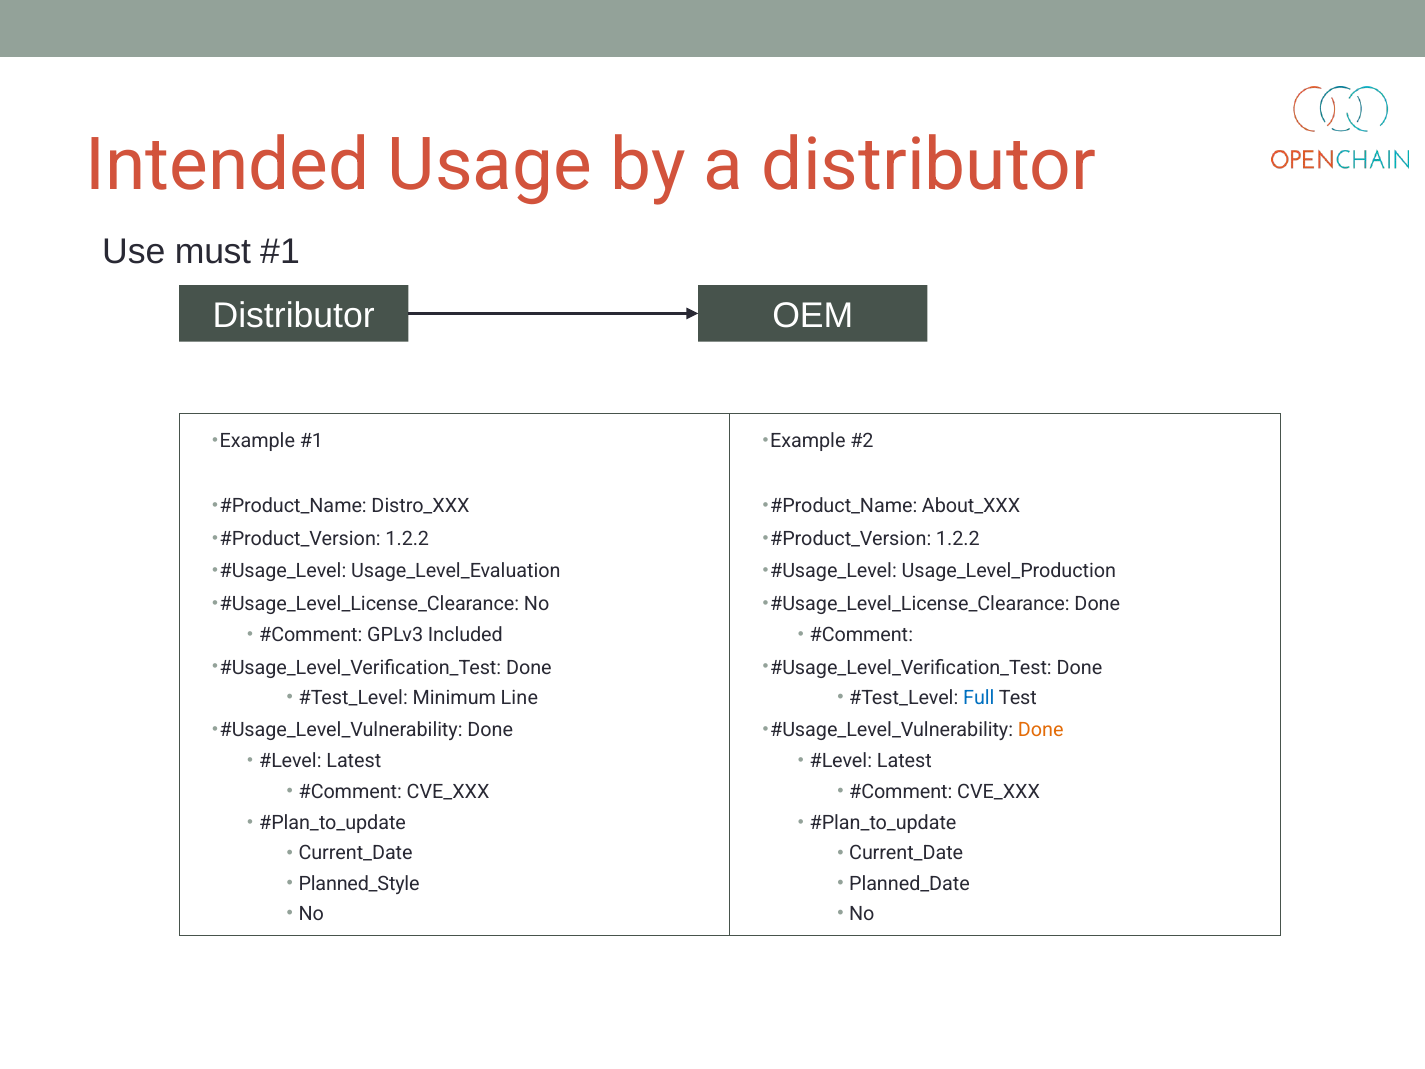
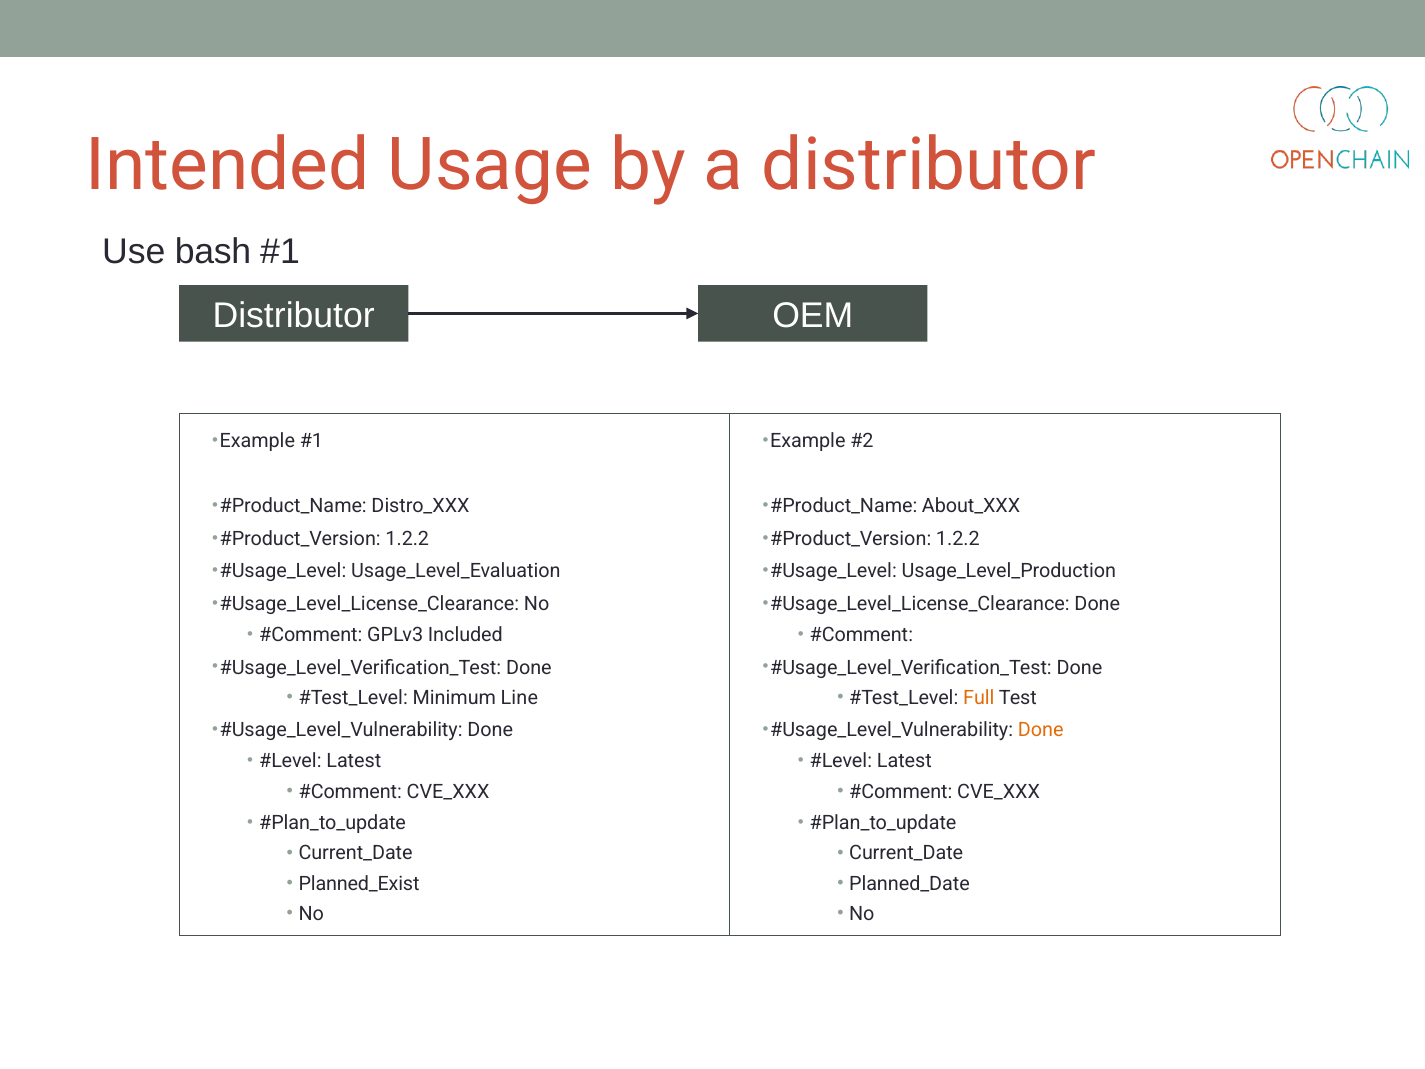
must: must -> bash (213, 251)
Full colour: blue -> orange (979, 698)
Planned_Style: Planned_Style -> Planned_Exist (359, 883)
